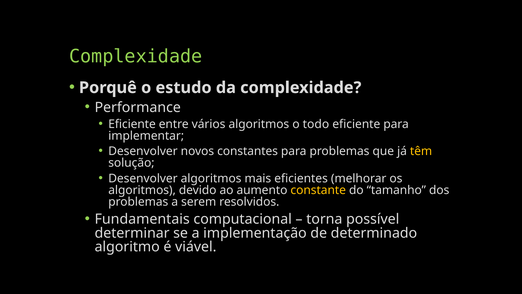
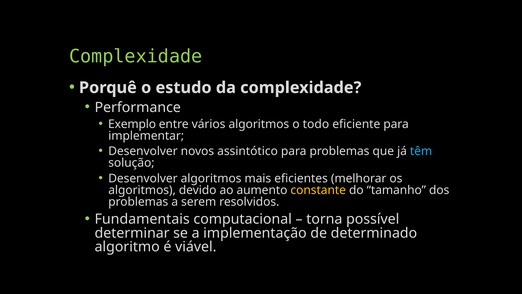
Eficiente: Eficiente -> Exemplo (132, 124)
constantes: constantes -> assintótico (248, 151)
têm colour: yellow -> light blue (421, 151)
